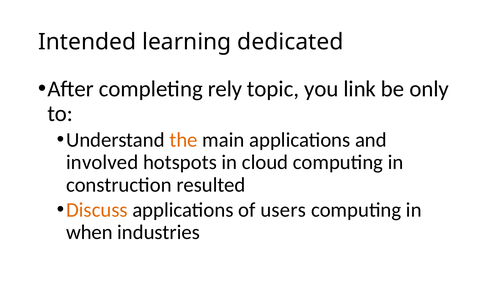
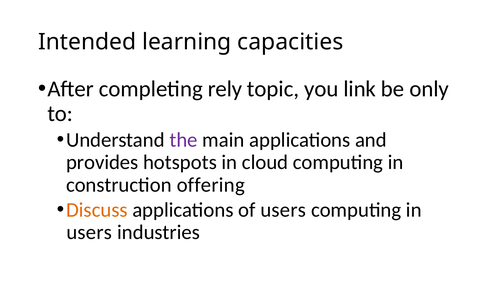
dedicated: dedicated -> capacities (290, 42)
the colour: orange -> purple (184, 140)
involved: involved -> provides (102, 162)
resulted: resulted -> offering (211, 185)
when: when -> users (89, 232)
